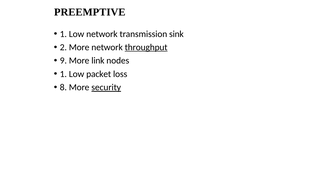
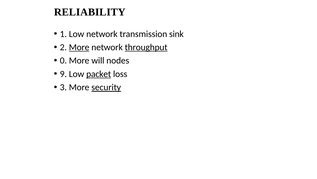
PREEMPTIVE: PREEMPTIVE -> RELIABILITY (90, 12)
More underline: none -> present (79, 47)
9: 9 -> 0 (63, 60)
link: link -> will (98, 60)
1: 1 -> 9 (63, 74)
packet underline: none -> present (99, 74)
8: 8 -> 3 (63, 87)
